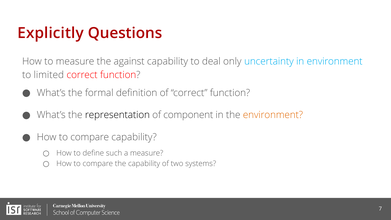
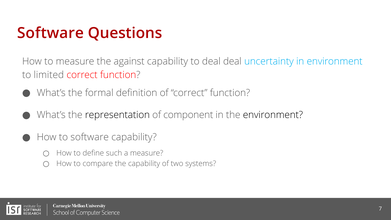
Explicitly: Explicitly -> Software (51, 33)
deal only: only -> deal (232, 61)
environment colour: orange -> black (273, 115)
compare: compare -> software (90, 137)
